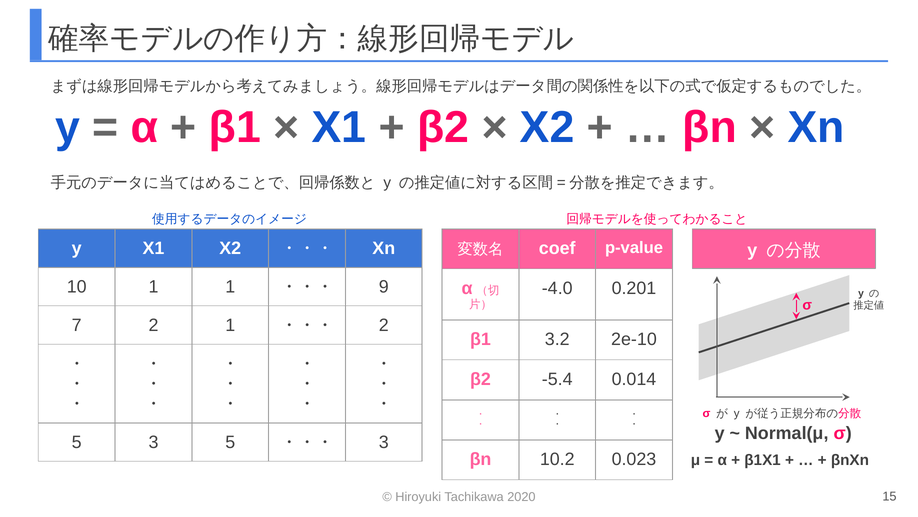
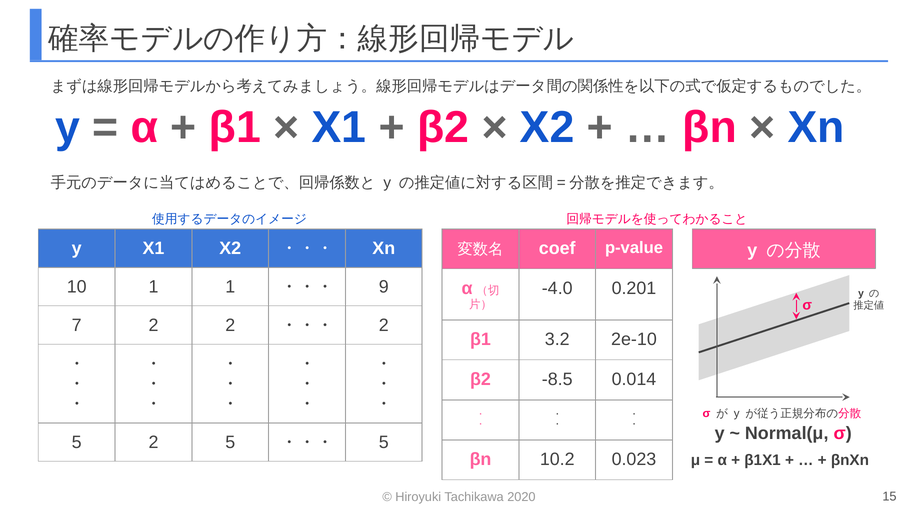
2 1: 1 -> 2 (230, 325)
-5.4: -5.4 -> -8.5 (557, 379)
5 3: 3 -> 2 (153, 442)
3: 3 -> 5 (384, 442)
